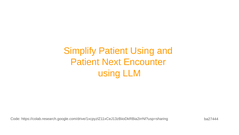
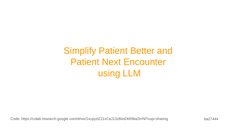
Patient Using: Using -> Better (142, 51)
